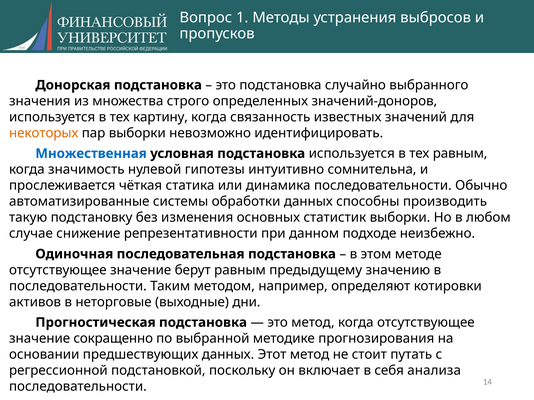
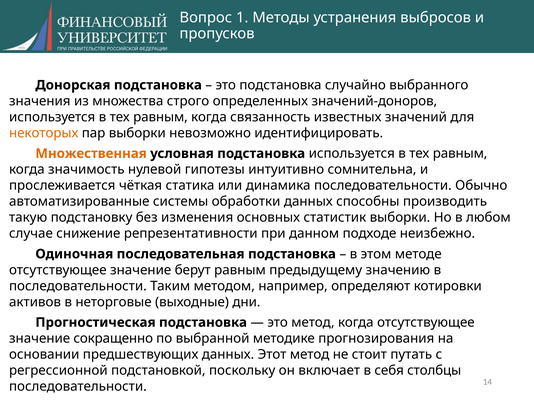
картину: картину -> равным (160, 117)
Множественная colour: blue -> orange (91, 154)
анализа: анализа -> столбцы (434, 371)
